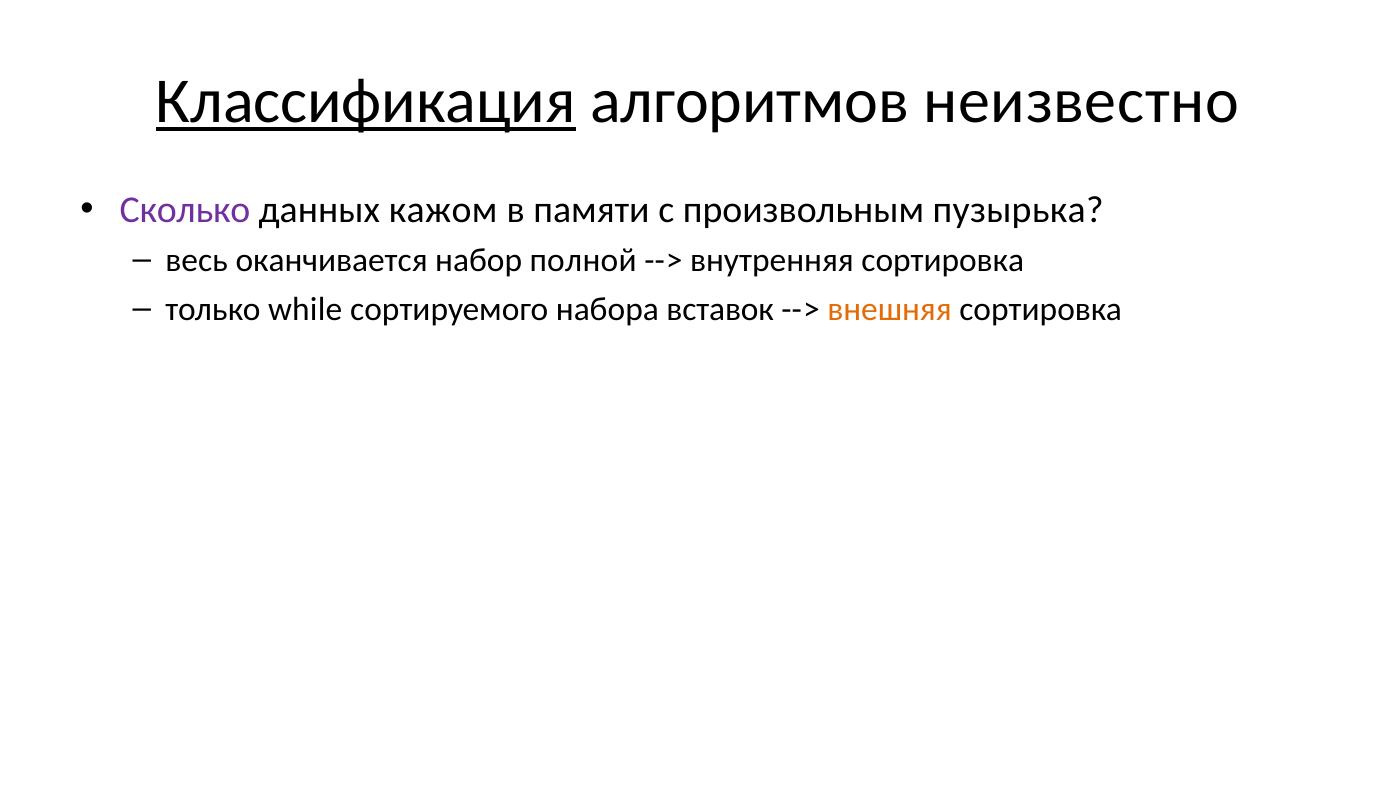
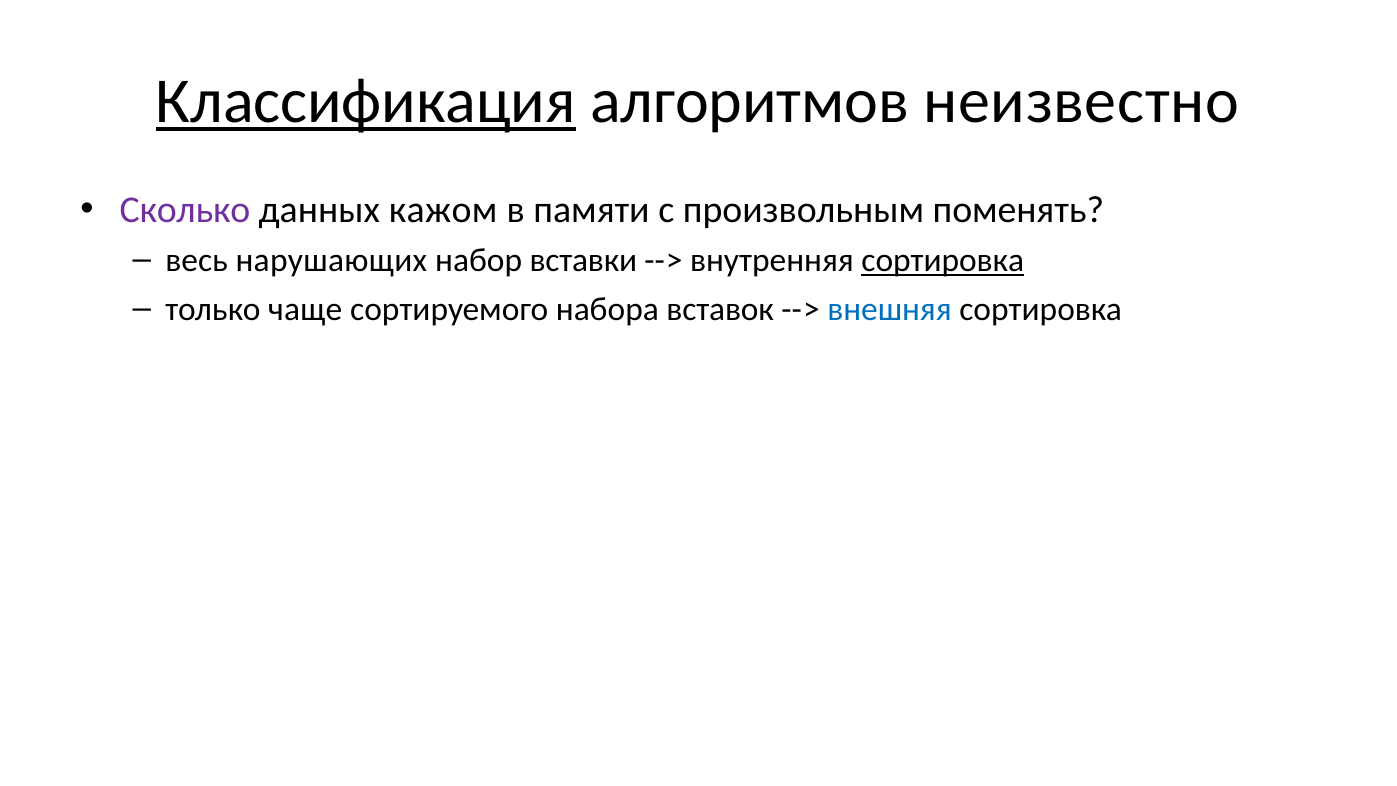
пузырька: пузырька -> поменять (1018, 210)
оканчивается: оканчивается -> нарушающих (331, 261)
полной: полной -> вставки (583, 261)
сортировка underline: none -> present (943, 261)
while: while -> чаще (305, 309)
внешняя colour: orange -> blue (889, 309)
